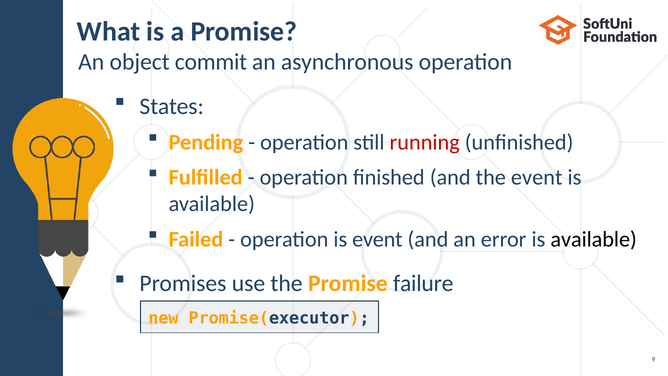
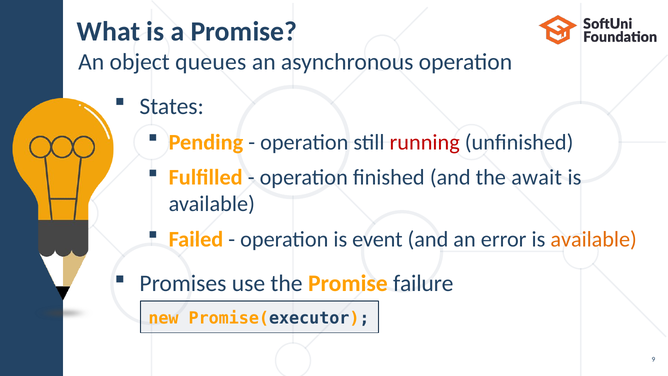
commit: commit -> queues (211, 62)
the event: event -> await (537, 177)
available colour: black -> orange (594, 239)
